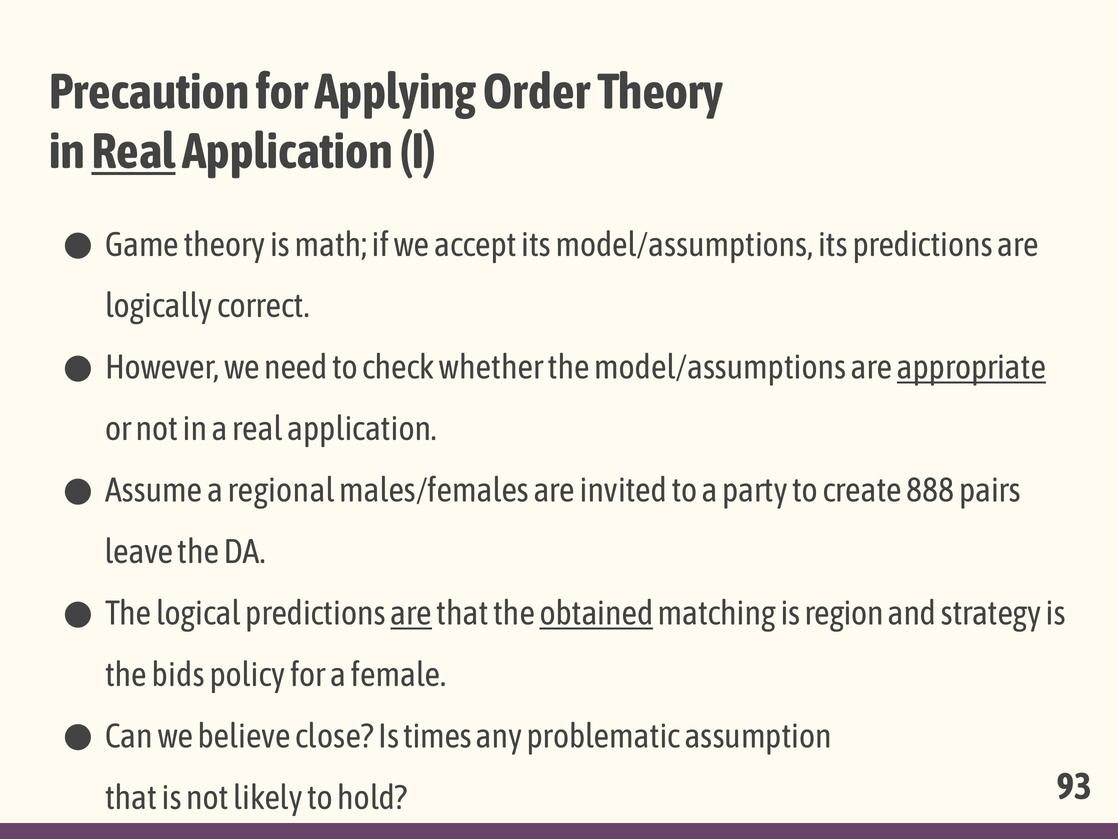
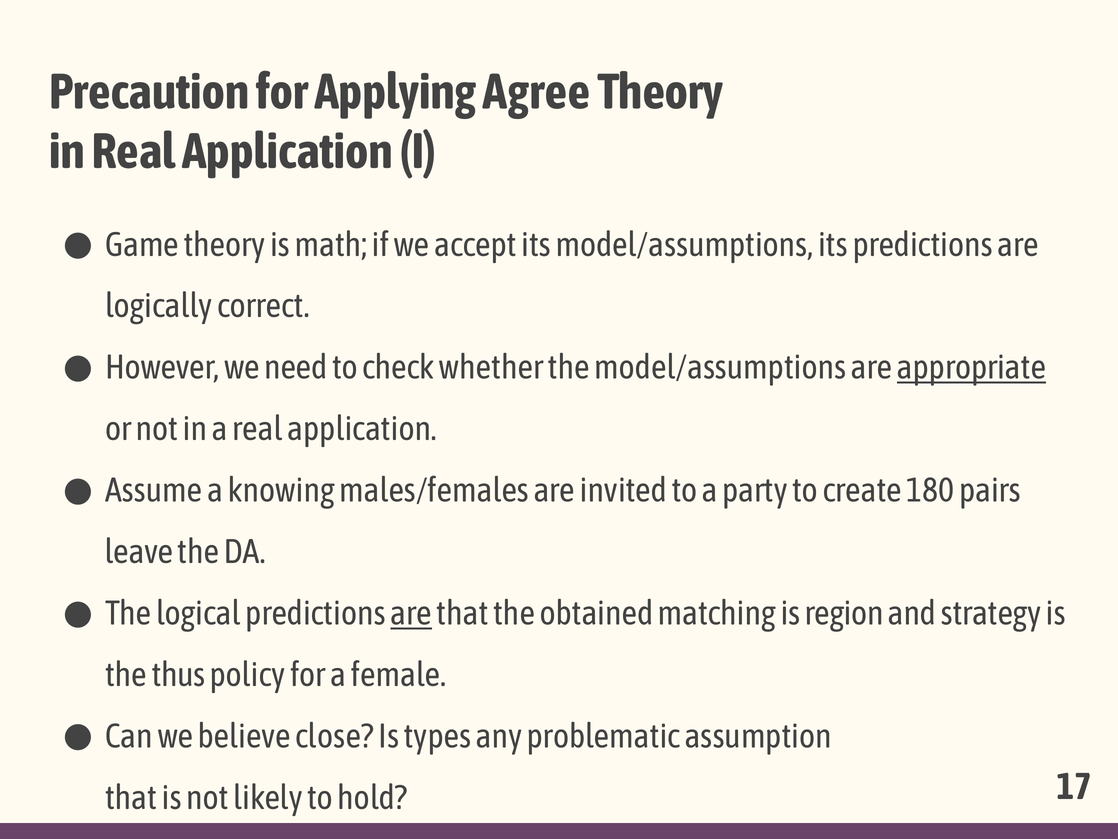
Order: Order -> Agree (537, 92)
Real underline: present -> none (133, 152)
regional: regional -> knowing (281, 490)
888: 888 -> 180 (930, 490)
obtained underline: present -> none (596, 613)
bids: bids -> thus (179, 675)
times: times -> types (437, 736)
93: 93 -> 17 (1074, 787)
